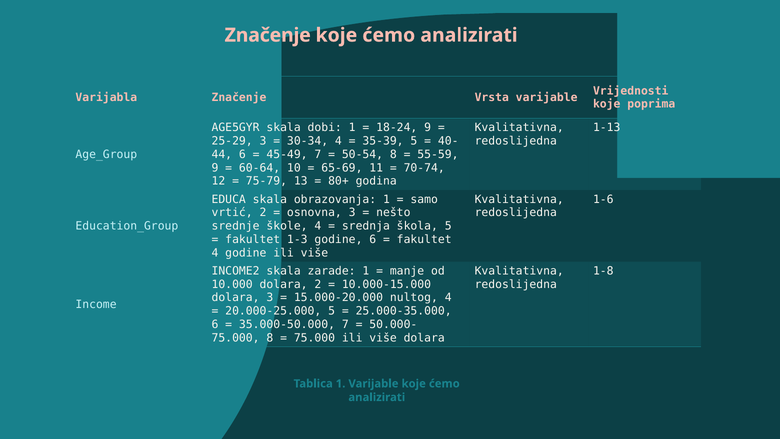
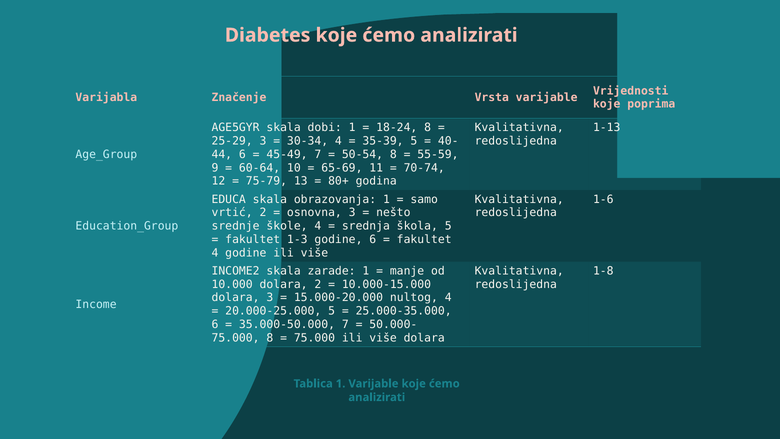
Značenje: Značenje -> Diabetes (268, 35)
18-24 9: 9 -> 8 (428, 128)
